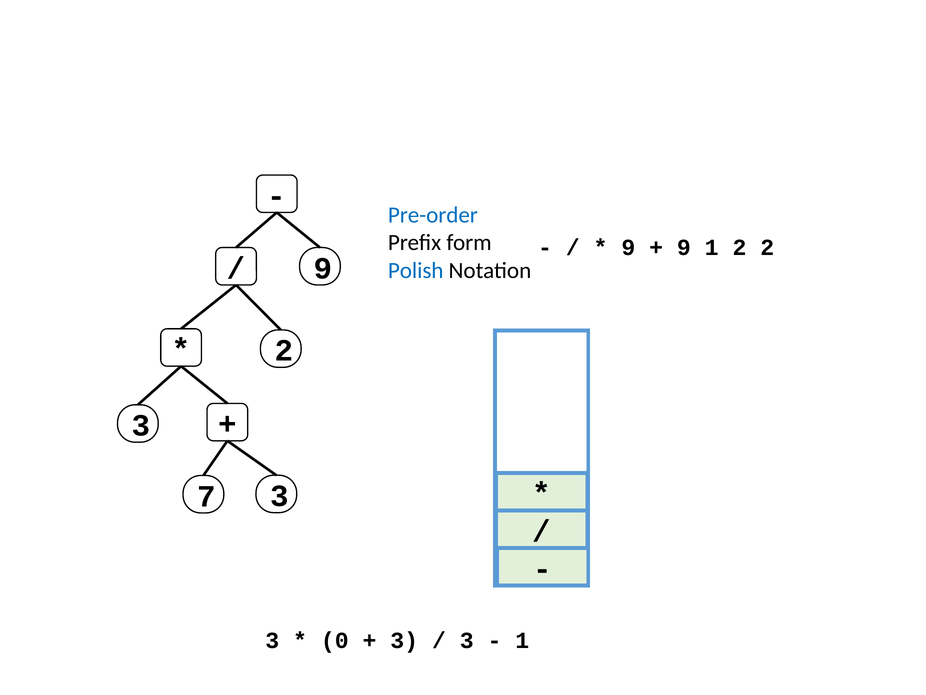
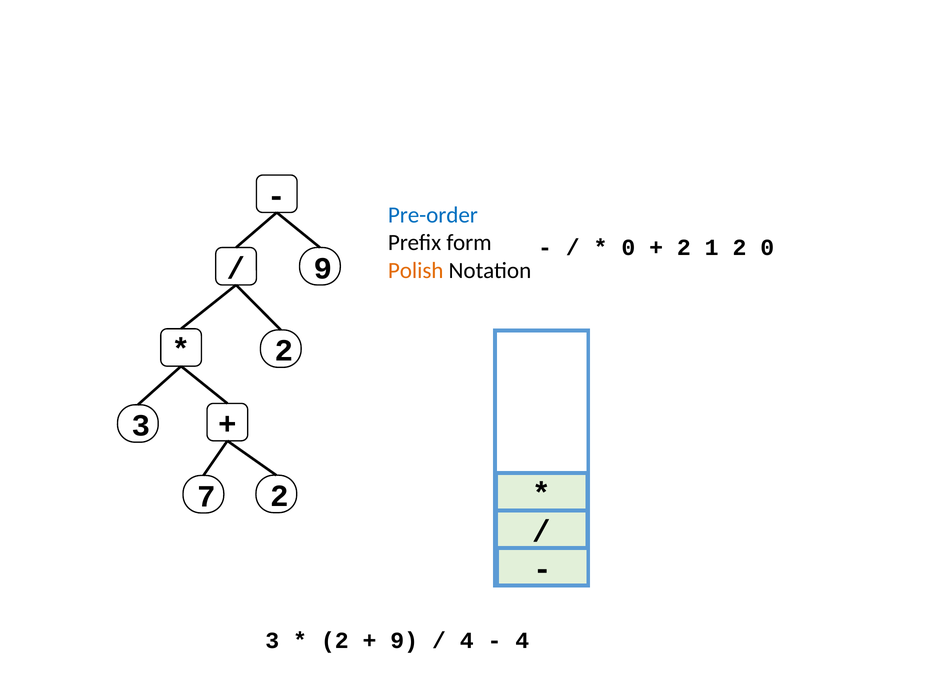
9: 9 -> 0 (628, 247)
9: 9 -> 2 (684, 247)
2 2: 2 -> 0 (767, 247)
Polish colour: blue -> orange (416, 270)
7 3: 3 -> 2 (279, 496)
0: 0 -> 2 (335, 640)
3: 3 -> 9 (404, 640)
3: 3 -> 4 (467, 640)
1: 1 -> 4 (522, 640)
